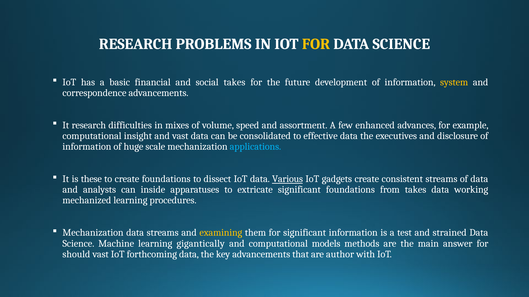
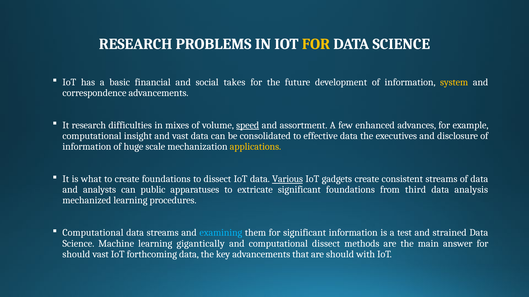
speed underline: none -> present (248, 125)
applications colour: light blue -> yellow (255, 147)
these: these -> what (91, 179)
inside: inside -> public (153, 190)
from takes: takes -> third (416, 190)
working: working -> analysis (471, 190)
Mechanization: Mechanization -> Computational (93, 233)
examining colour: yellow -> light blue (221, 233)
computational models: models -> dissect (326, 244)
are author: author -> should (340, 255)
